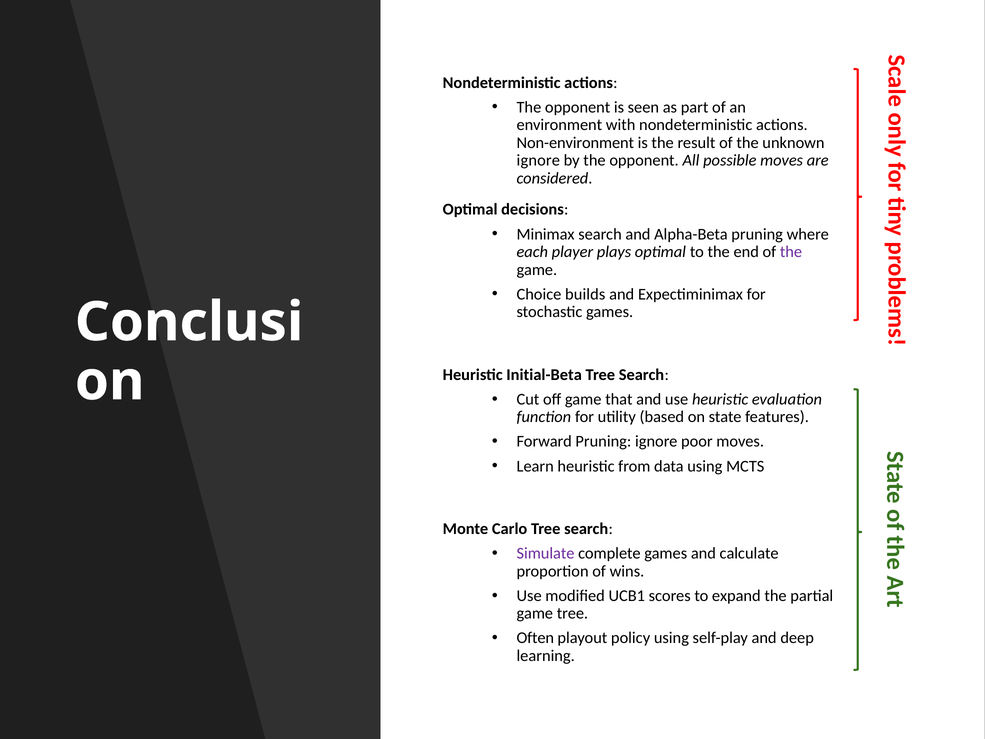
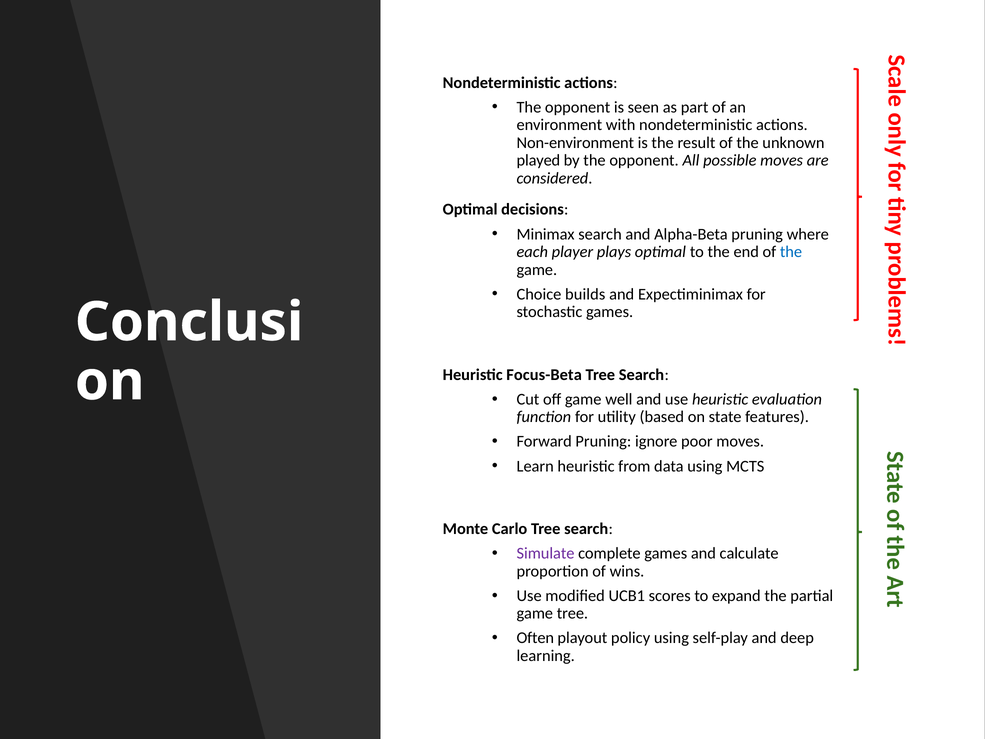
ignore: ignore -> played (538, 160)
the colour: purple -> blue (791, 252)
Initial-Beta: Initial-Beta -> Focus-Beta (544, 375)
that: that -> well (619, 399)
